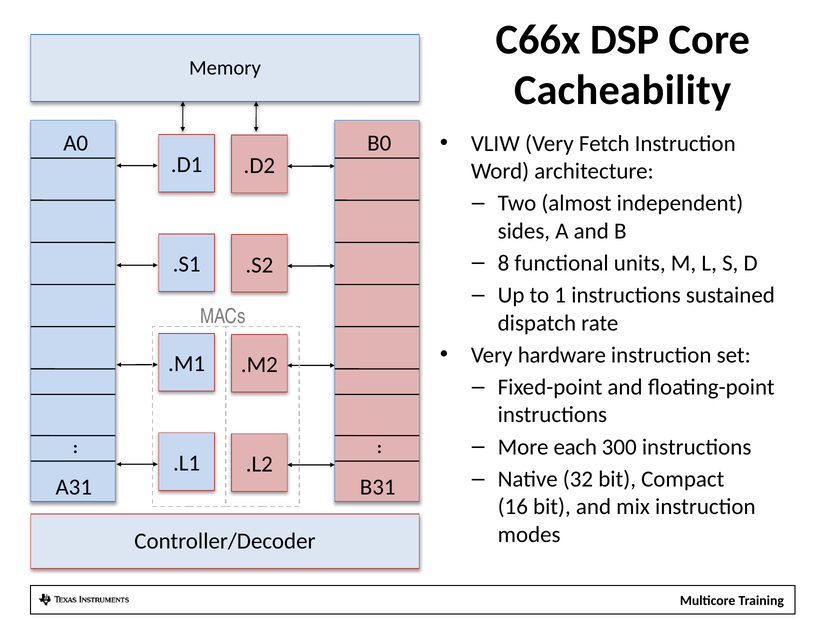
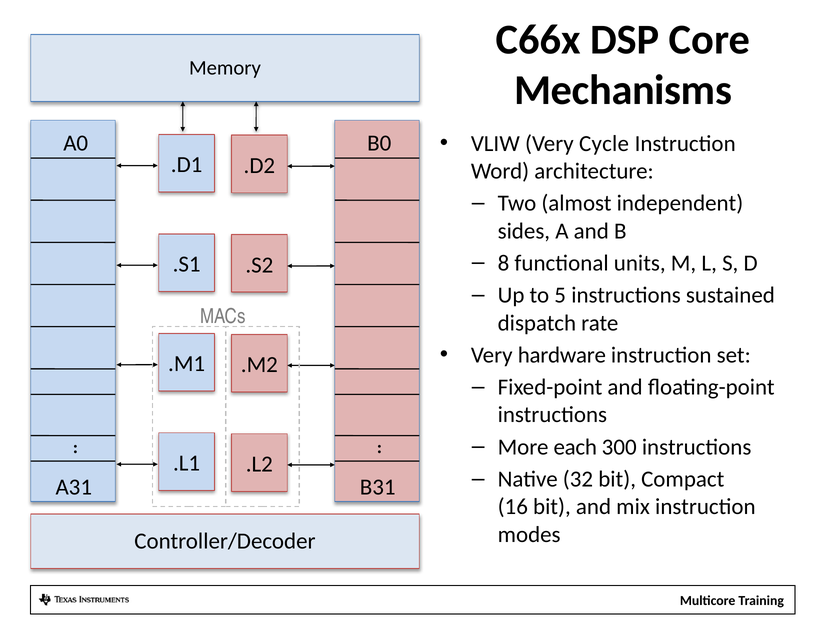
Cacheability: Cacheability -> Mechanisms (623, 90)
Fetch: Fetch -> Cycle (604, 143)
1: 1 -> 5 (560, 295)
